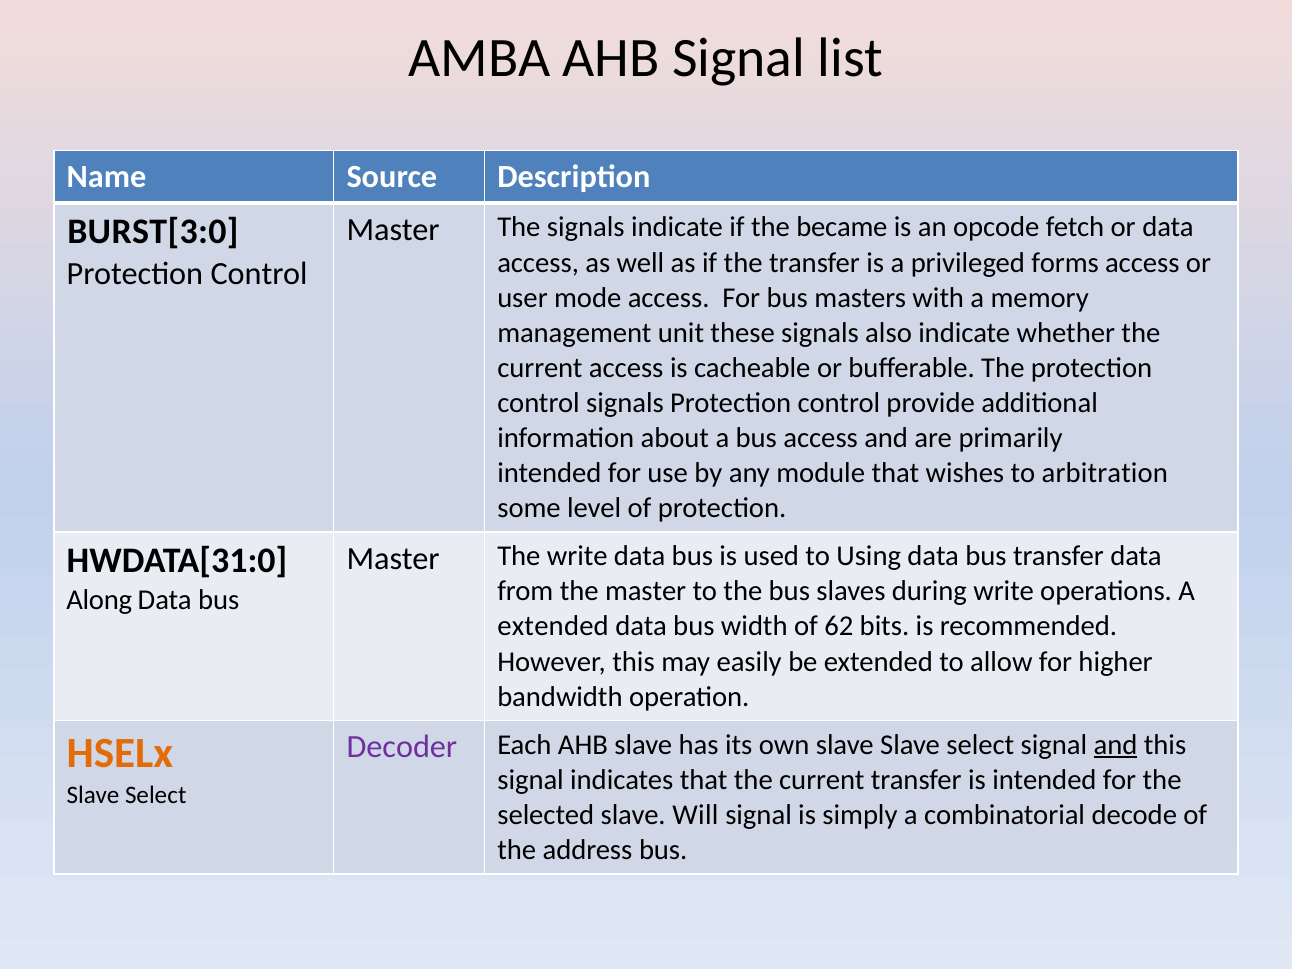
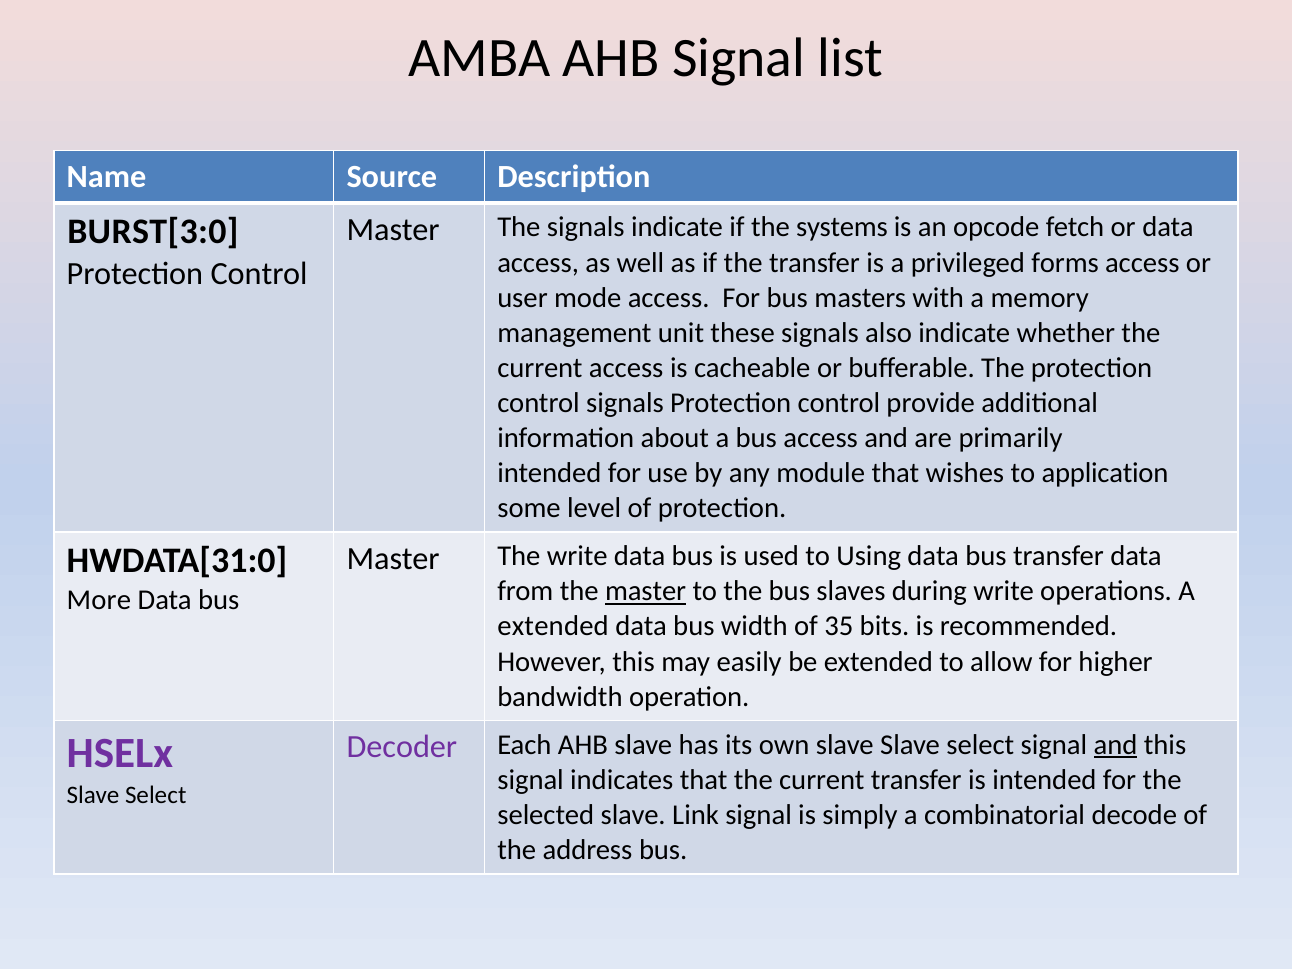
became: became -> systems (842, 227)
arbitration: arbitration -> application (1105, 473)
master underline: none -> present (646, 591)
Along: Along -> More (99, 600)
62: 62 -> 35 (839, 627)
HSELx colour: orange -> purple (120, 754)
Will: Will -> Link (696, 815)
